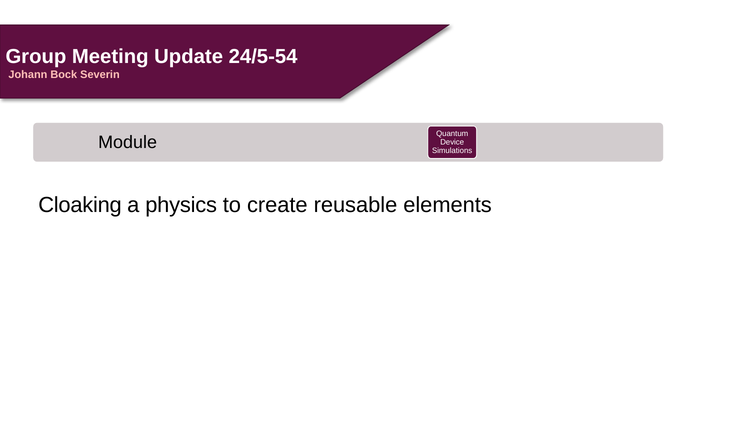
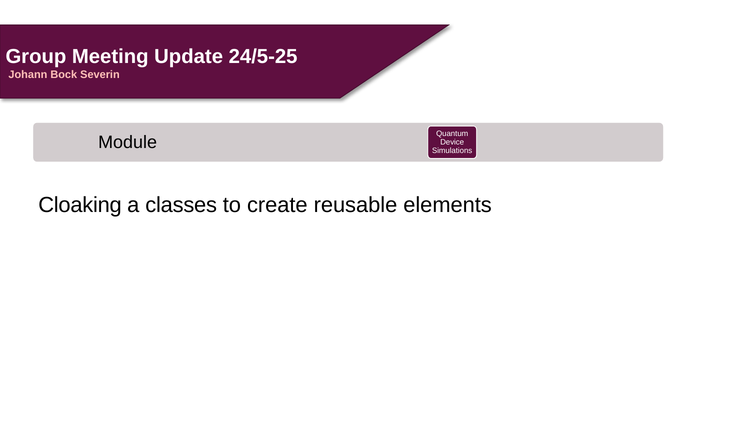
24/5-54: 24/5-54 -> 24/5-25 (263, 56)
physics: physics -> classes (181, 205)
